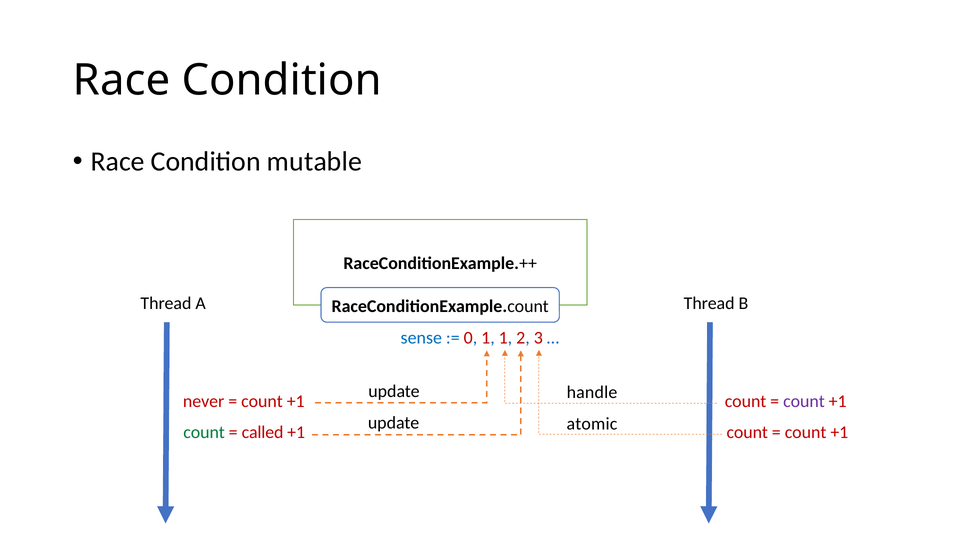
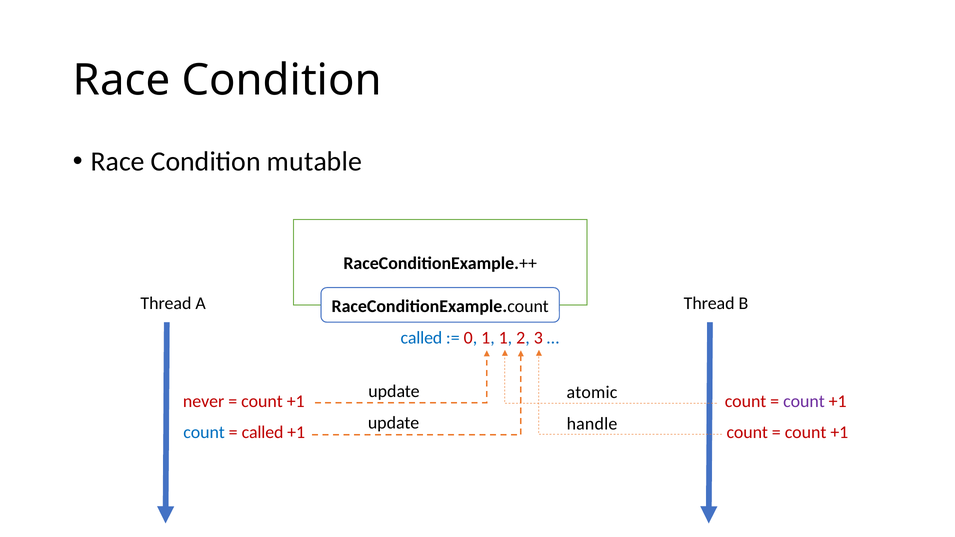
sense: sense -> called (421, 338)
handle: handle -> atomic (592, 392)
atomic: atomic -> handle (592, 424)
count colour: green -> blue (204, 432)
